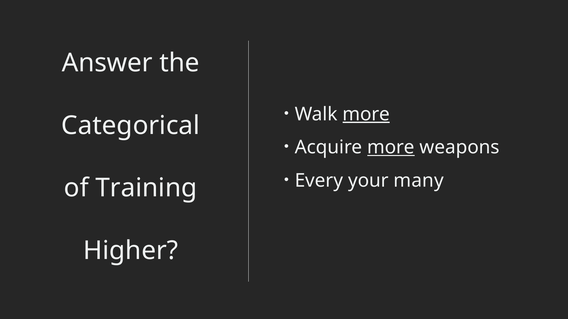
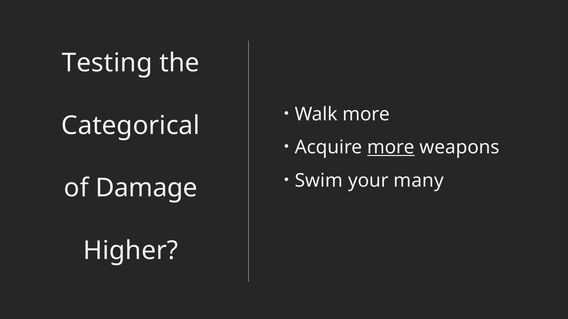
Answer: Answer -> Testing (107, 63)
more underline: present -> none (366, 114)
Every: Every -> Swim (319, 181)
Training: Training -> Damage (146, 188)
